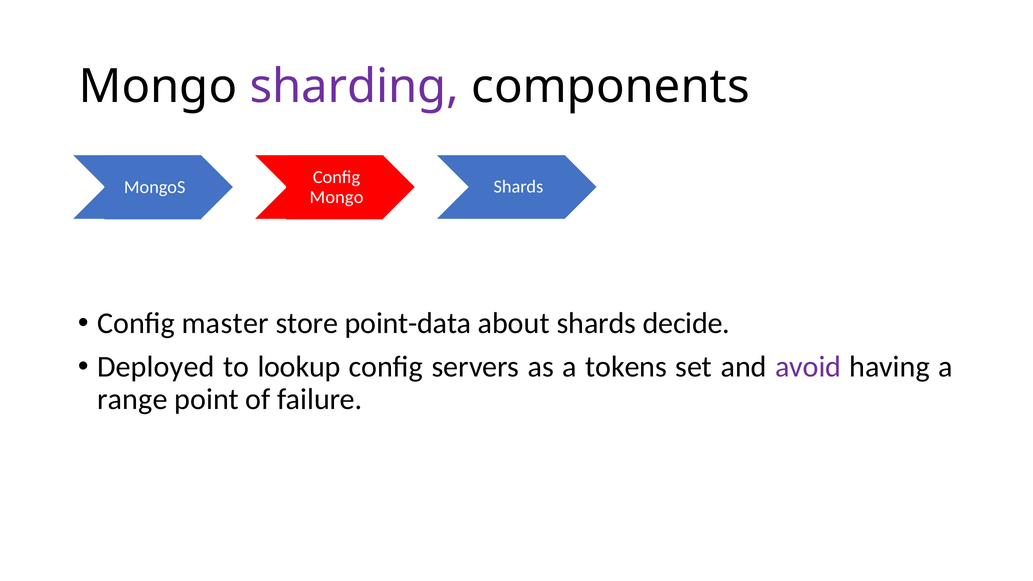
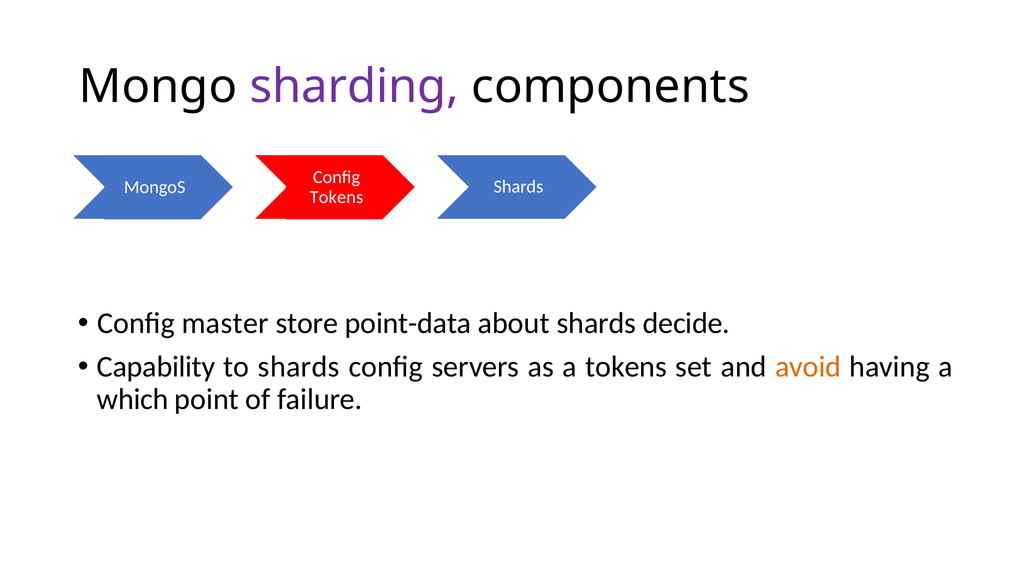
Mongo: Mongo -> Tokens (336, 197)
Deployed: Deployed -> Capability (156, 367)
to lookup: lookup -> shards (299, 367)
avoid colour: purple -> orange (808, 367)
range: range -> which (133, 399)
